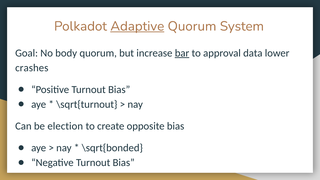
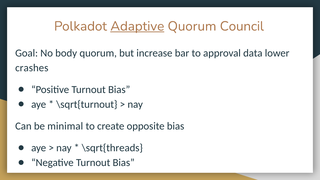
System: System -> Council (242, 26)
bar underline: present -> none (182, 53)
election: election -> minimal (65, 126)
\sqrt{bonded: \sqrt{bonded -> \sqrt{threads (112, 148)
